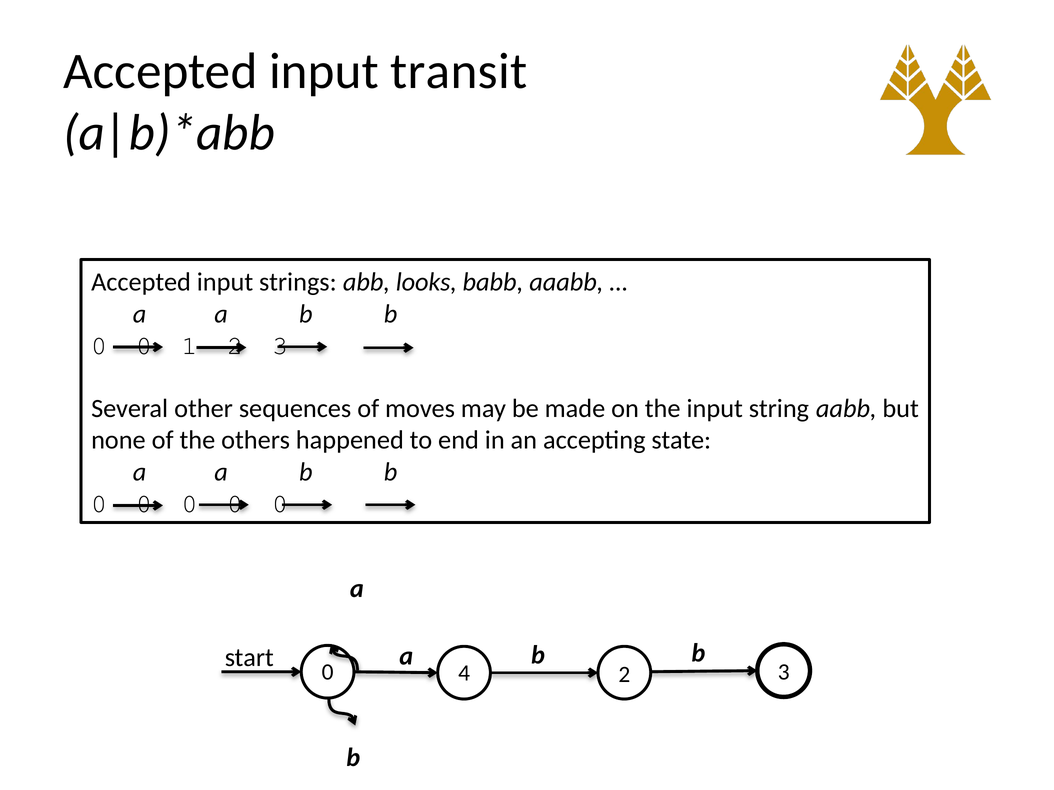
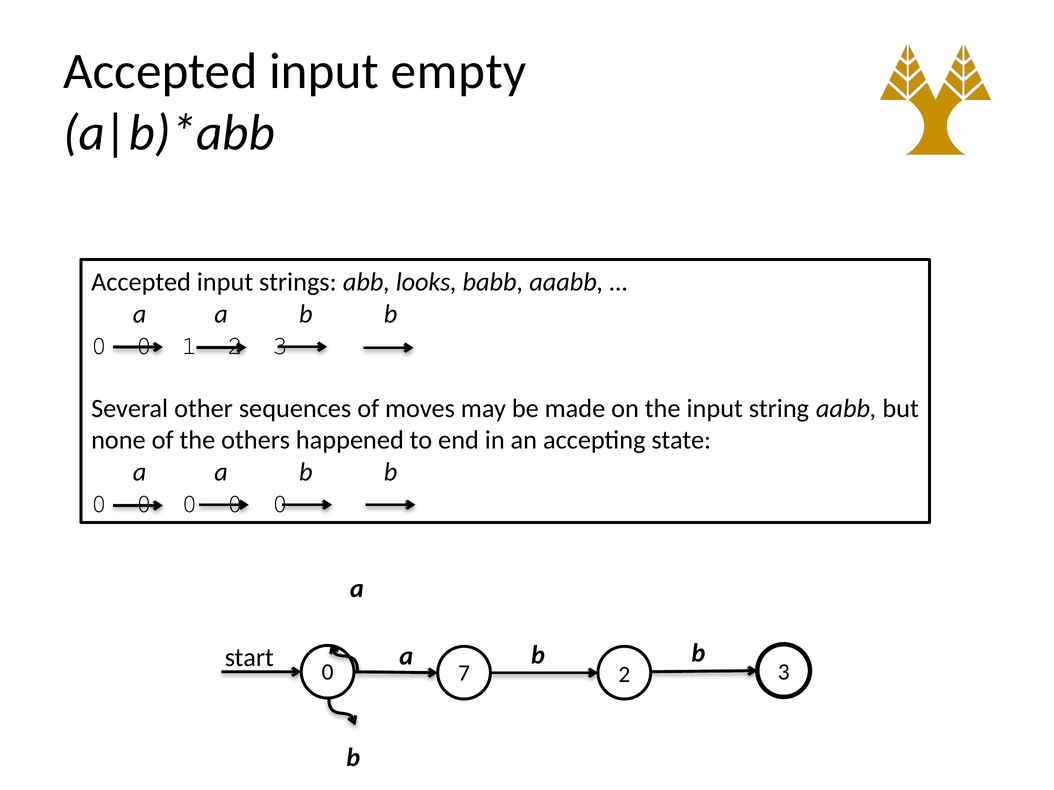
transit: transit -> empty (459, 71)
4: 4 -> 7 (464, 673)
